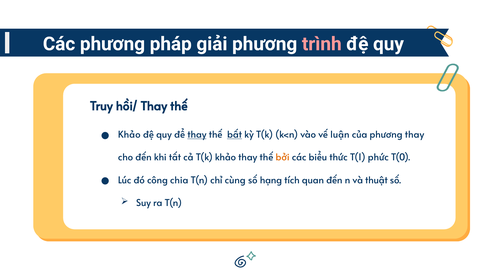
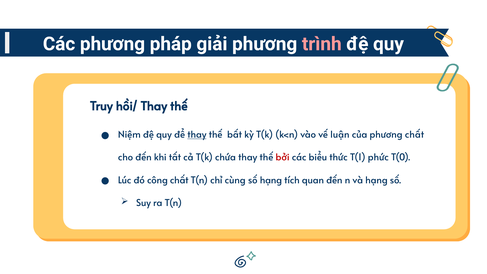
Khảo: Khảo -> Niệm (129, 135)
bất underline: present -> none (235, 135)
phương thay: thay -> chất (415, 135)
T(k khảo: khảo -> chứa (225, 158)
bởi colour: orange -> red (283, 158)
công chia: chia -> chất (179, 180)
và thuật: thuật -> hạng (376, 180)
